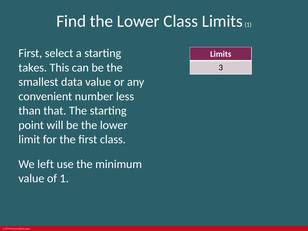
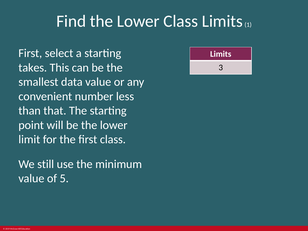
left: left -> still (46, 164)
of 1: 1 -> 5 (64, 178)
